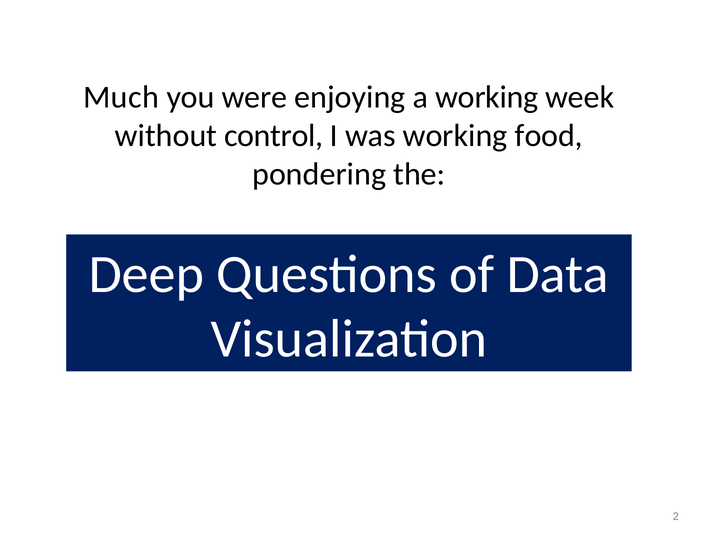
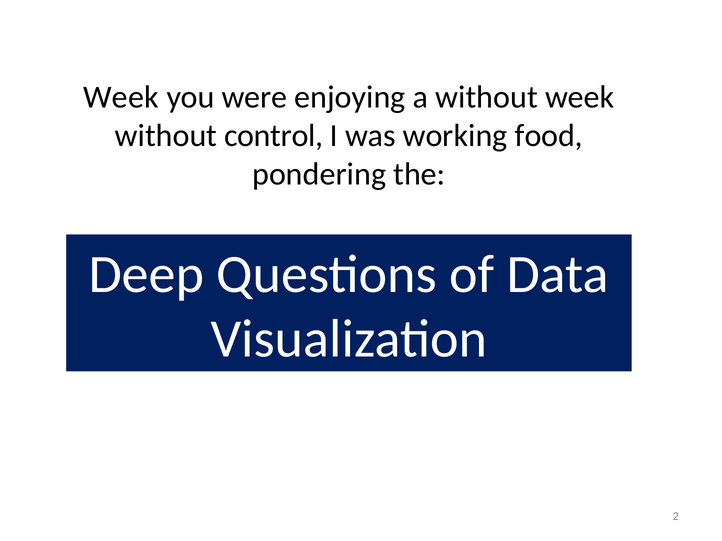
Much: Much -> Week (121, 97)
a working: working -> without (487, 97)
